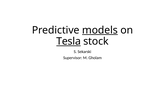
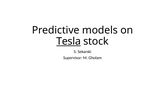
models underline: present -> none (100, 30)
